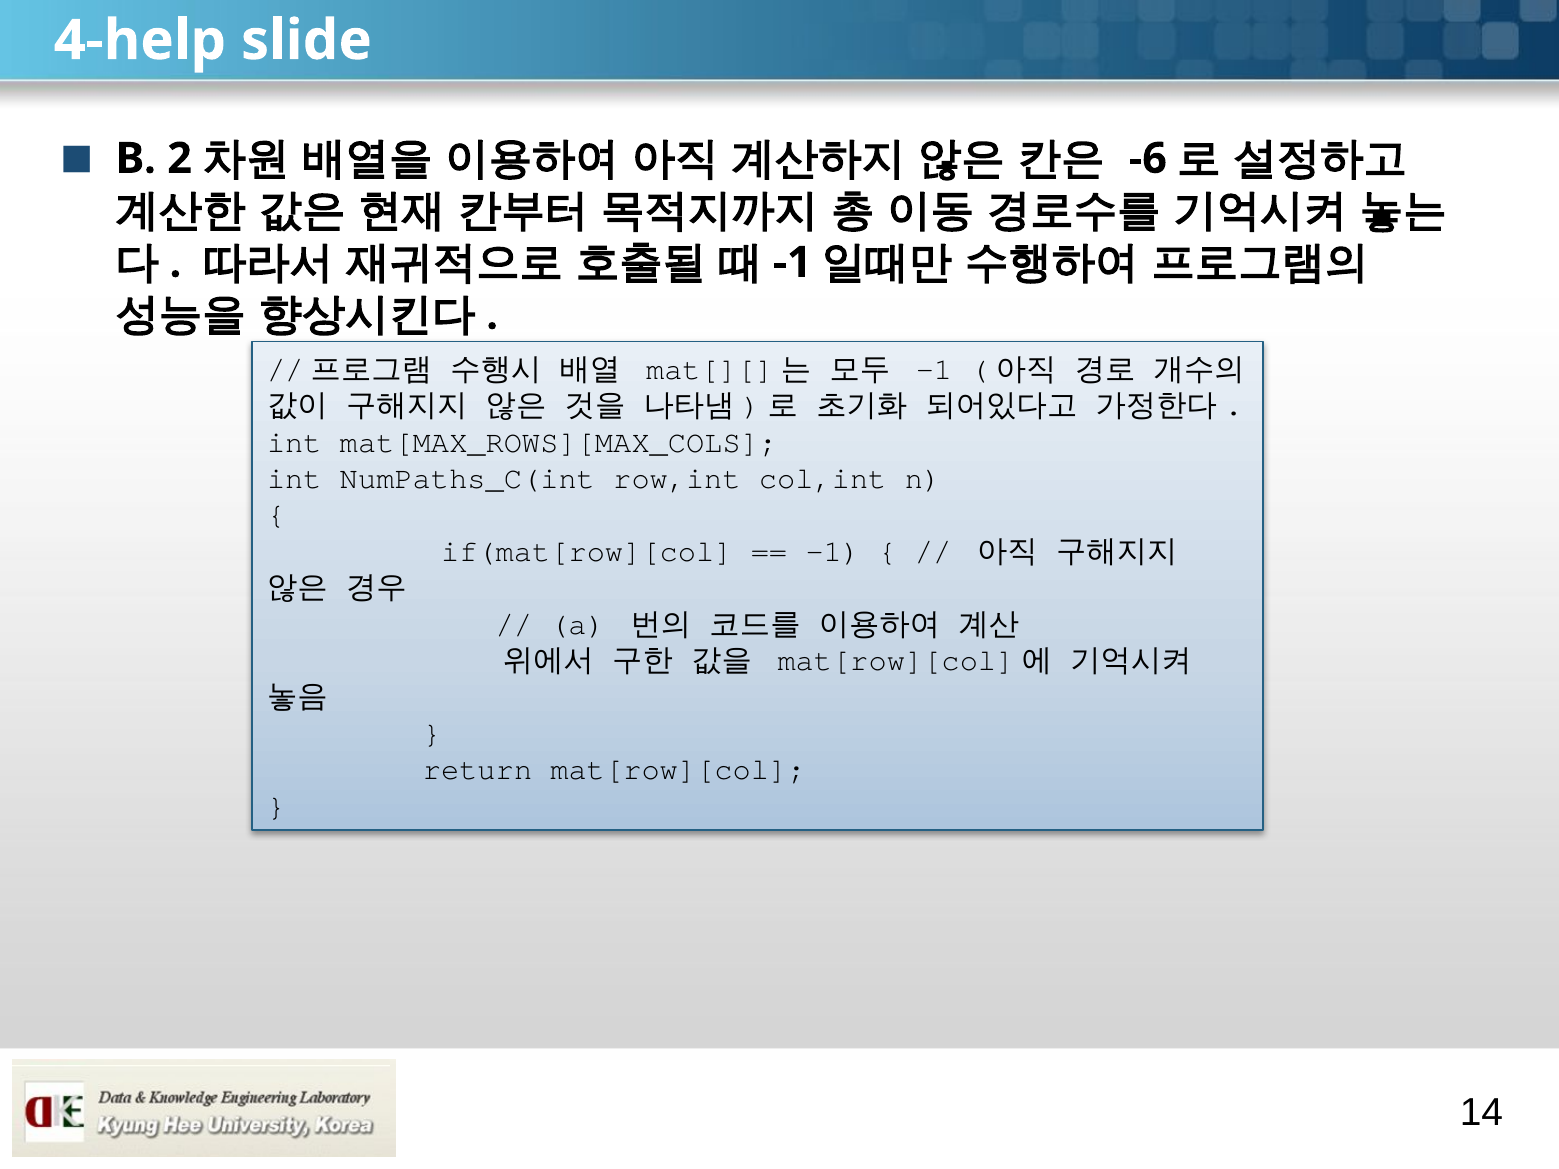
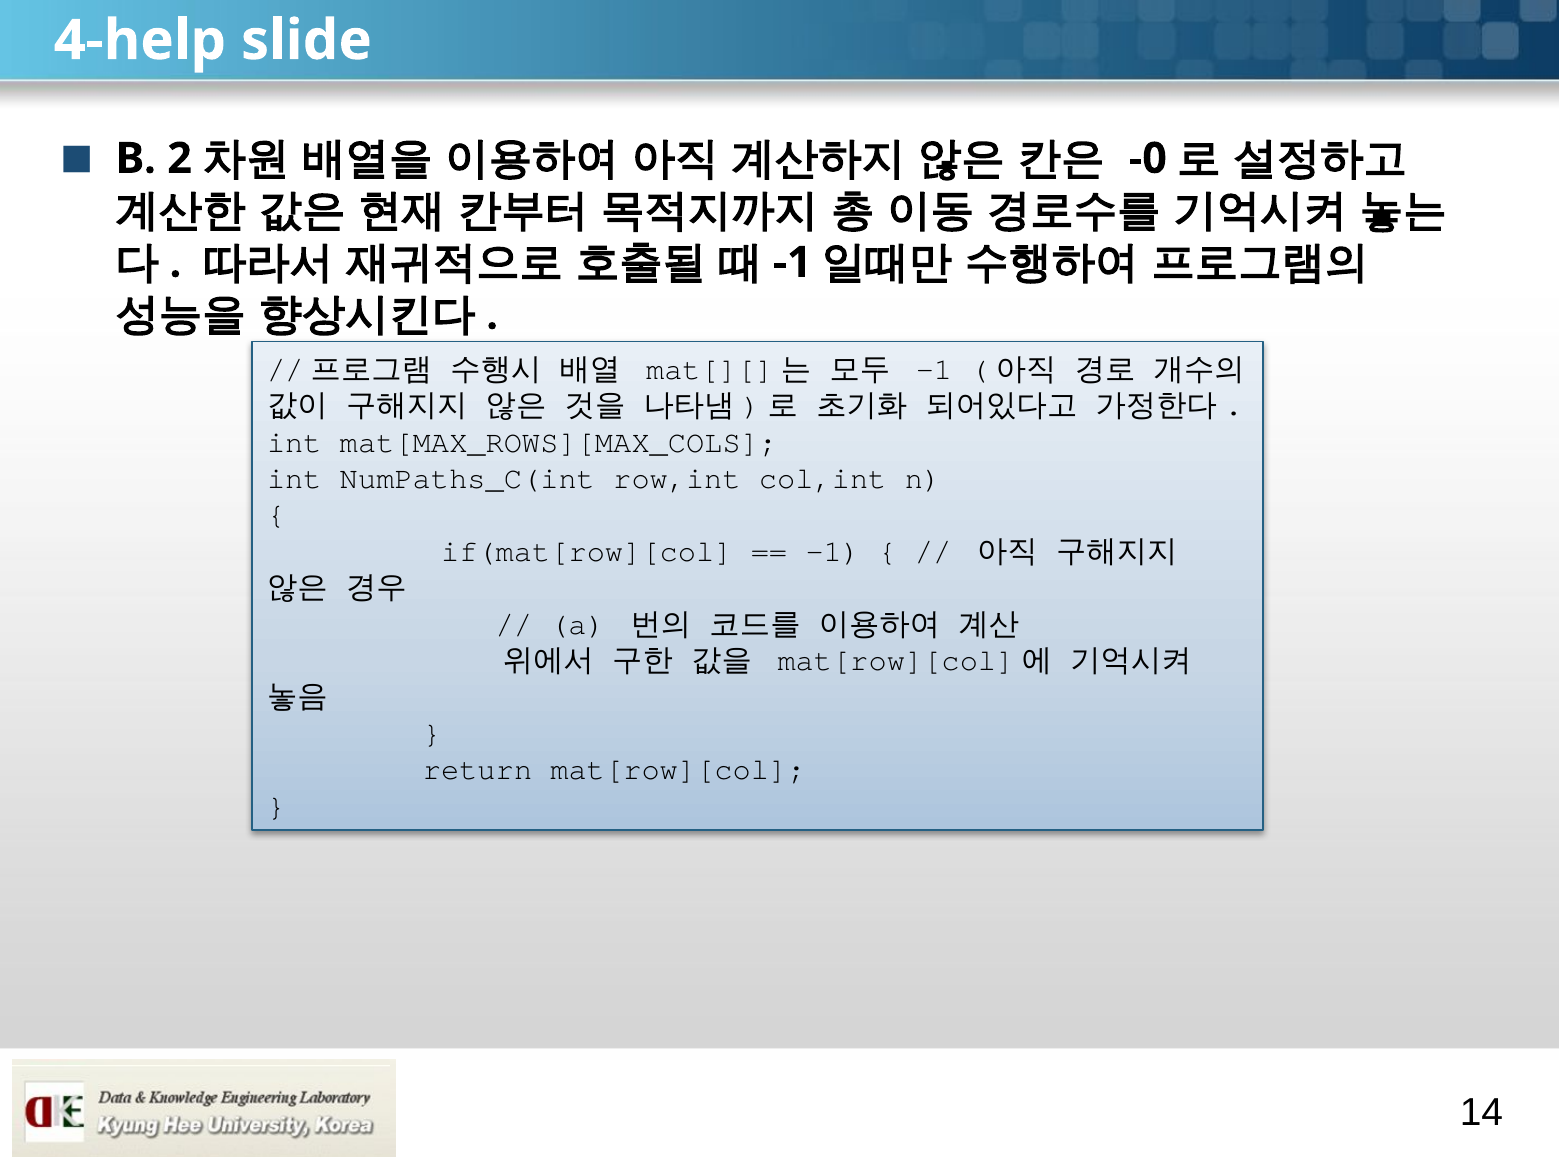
-6: -6 -> -0 (1148, 159)
